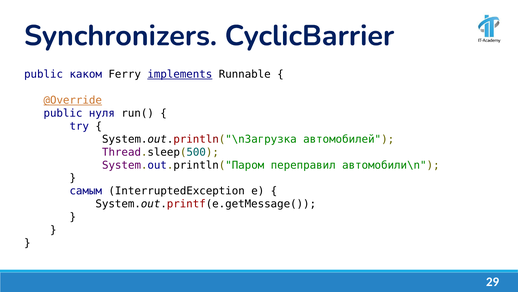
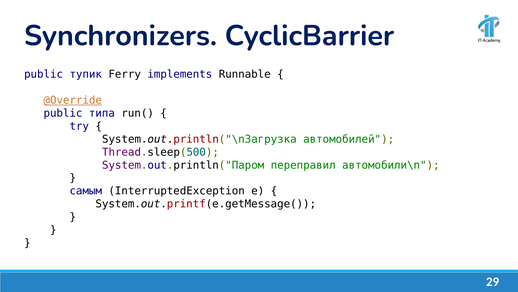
каком: каком -> тупик (86, 74)
implements underline: present -> none (180, 74)
нуля: нуля -> типа (102, 113)
